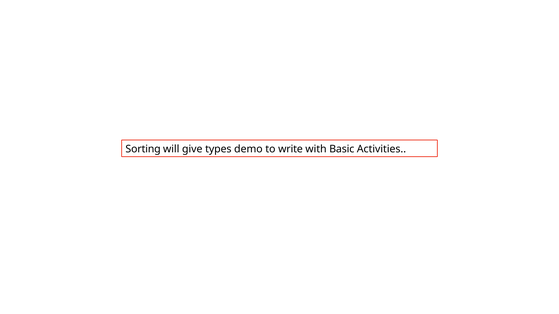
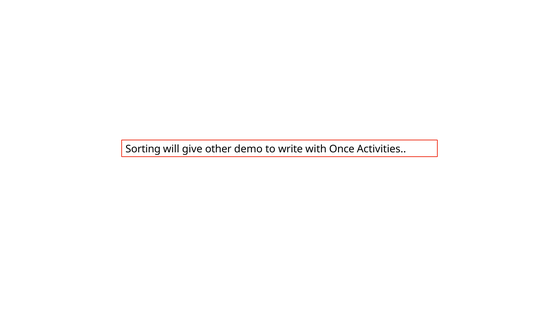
types: types -> other (218, 149)
Basic: Basic -> Once (342, 149)
